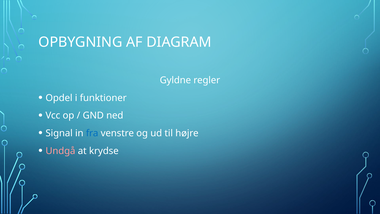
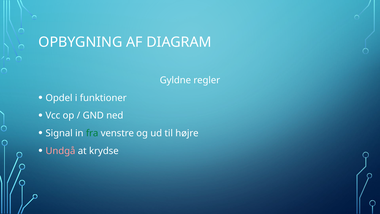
fra colour: blue -> green (92, 133)
